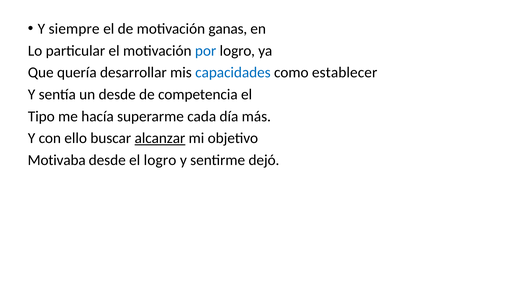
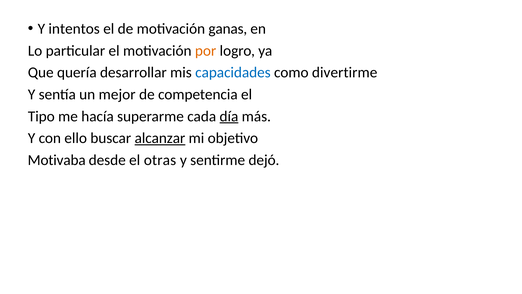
siempre: siempre -> intentos (74, 29)
por colour: blue -> orange (206, 51)
establecer: establecer -> divertirme (345, 72)
un desde: desde -> mejor (117, 94)
día underline: none -> present (229, 116)
el logro: logro -> otras (160, 160)
